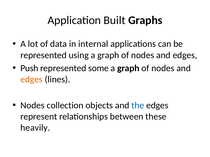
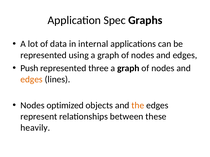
Built: Built -> Spec (115, 20)
some: some -> three (98, 68)
collection: collection -> optimized (65, 106)
the colour: blue -> orange (138, 106)
